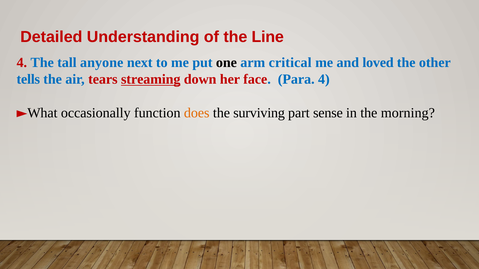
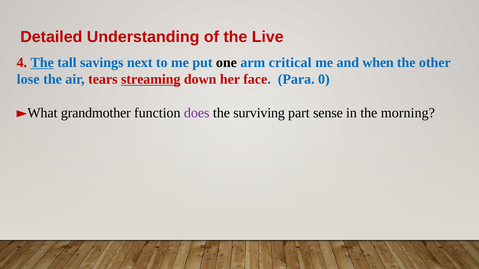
Line: Line -> Live (268, 37)
The underline: none -> present (42, 63)
anyone: anyone -> savings (102, 63)
loved: loved -> when (378, 63)
tells: tells -> lose (28, 80)
Para 4: 4 -> 0 (324, 80)
occasionally: occasionally -> grandmother (96, 113)
does colour: orange -> purple (197, 113)
